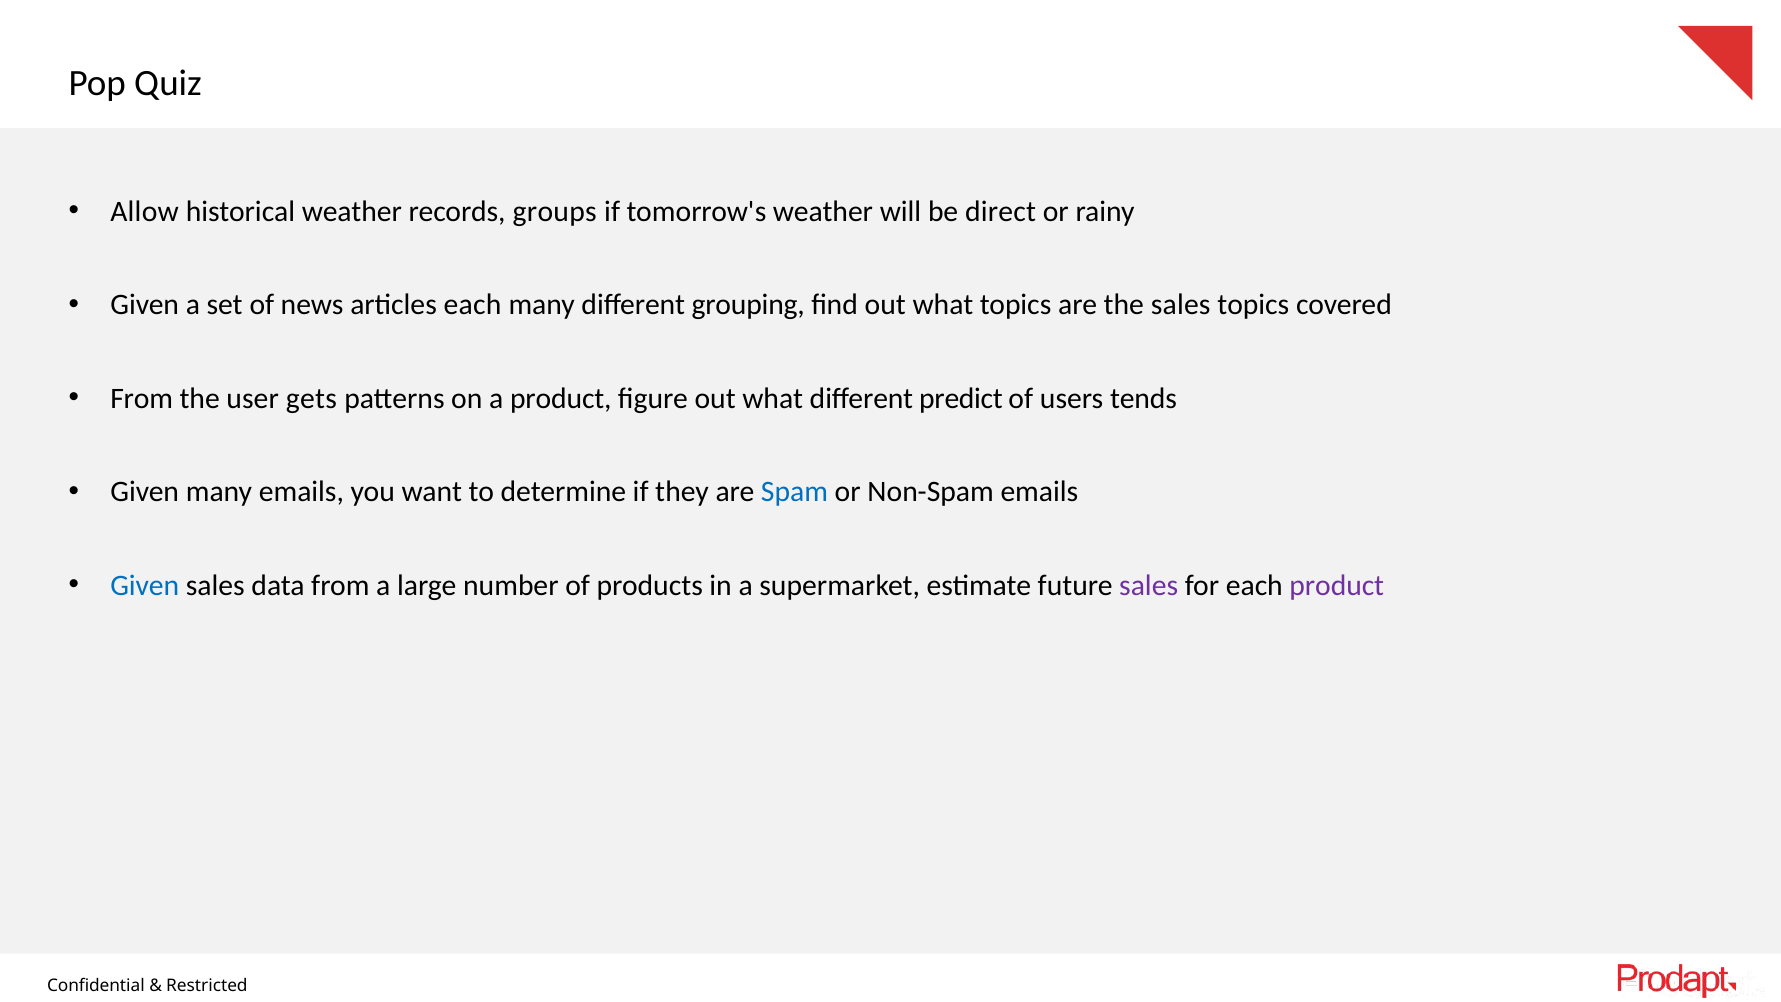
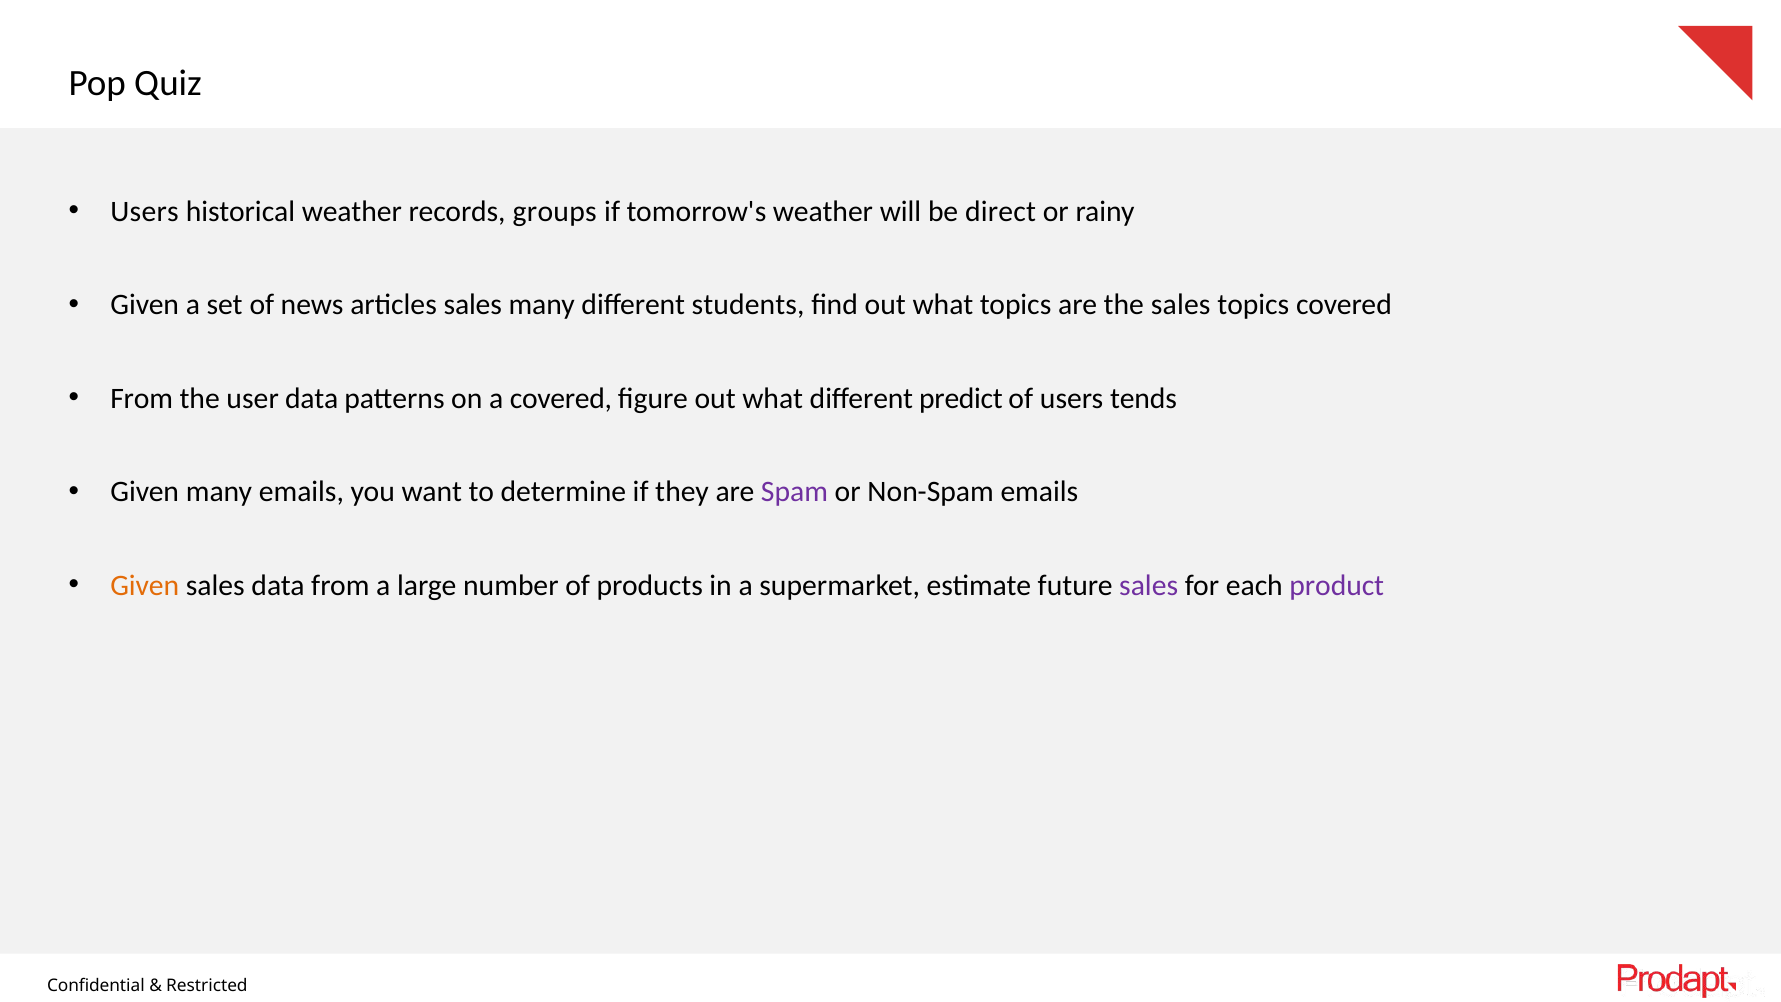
Allow: Allow -> Users (145, 211)
articles each: each -> sales (473, 305)
grouping: grouping -> students (748, 305)
user gets: gets -> data (312, 398)
a product: product -> covered (561, 398)
Spam colour: blue -> purple (795, 492)
Given colour: blue -> orange (145, 585)
